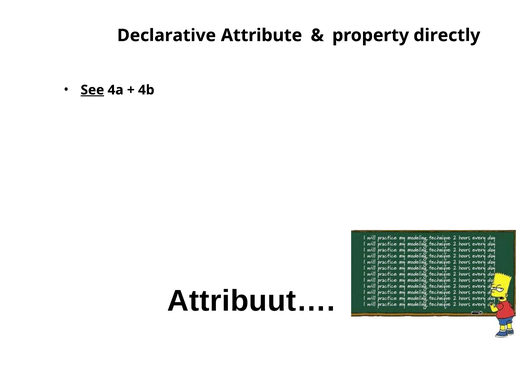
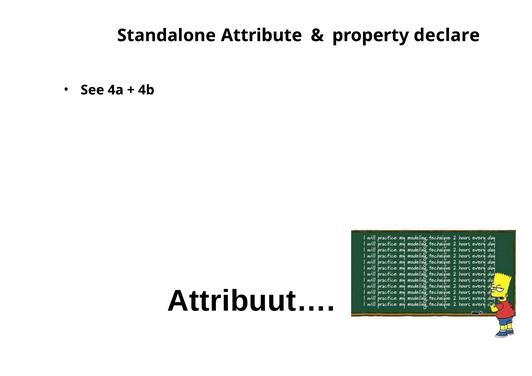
Declarative: Declarative -> Standalone (166, 35)
directly: directly -> declare (447, 35)
See underline: present -> none (92, 90)
